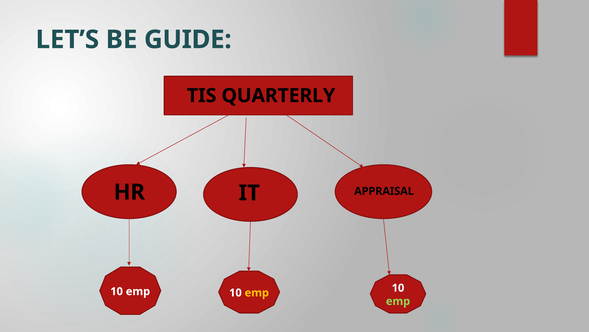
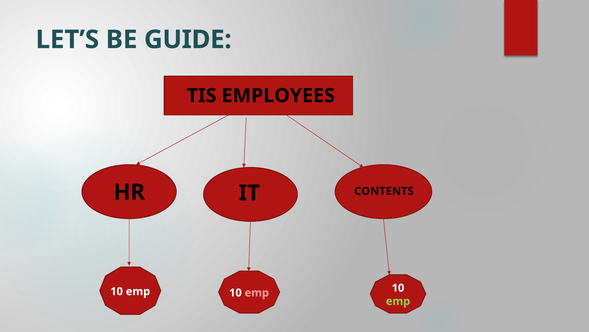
QUARTERLY: QUARTERLY -> EMPLOYEES (278, 95)
APPRAISAL: APPRAISAL -> CONTENTS (384, 191)
emp colour: yellow -> pink (257, 292)
